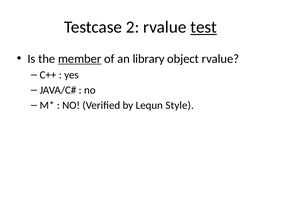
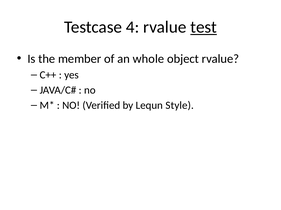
2: 2 -> 4 (133, 27)
member underline: present -> none (80, 59)
library: library -> whole (148, 59)
